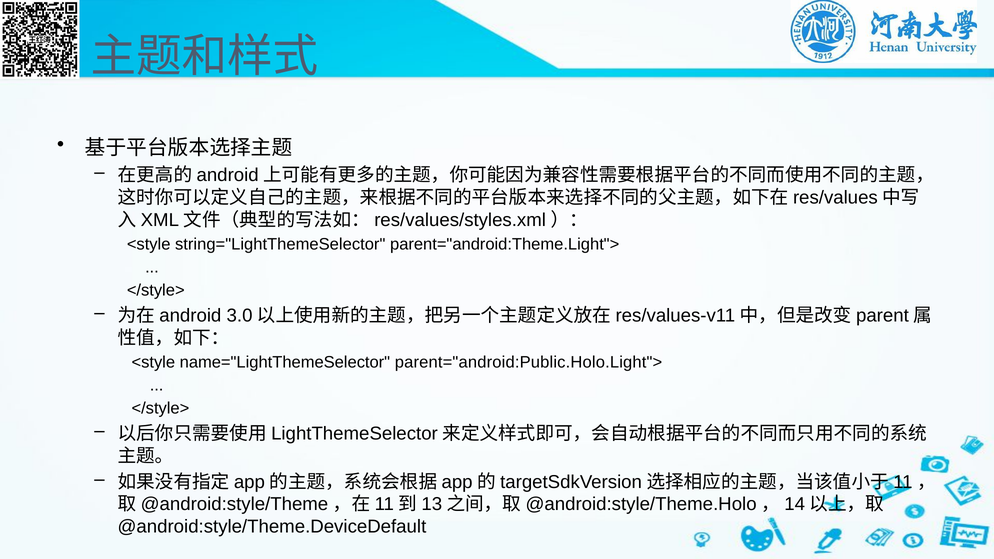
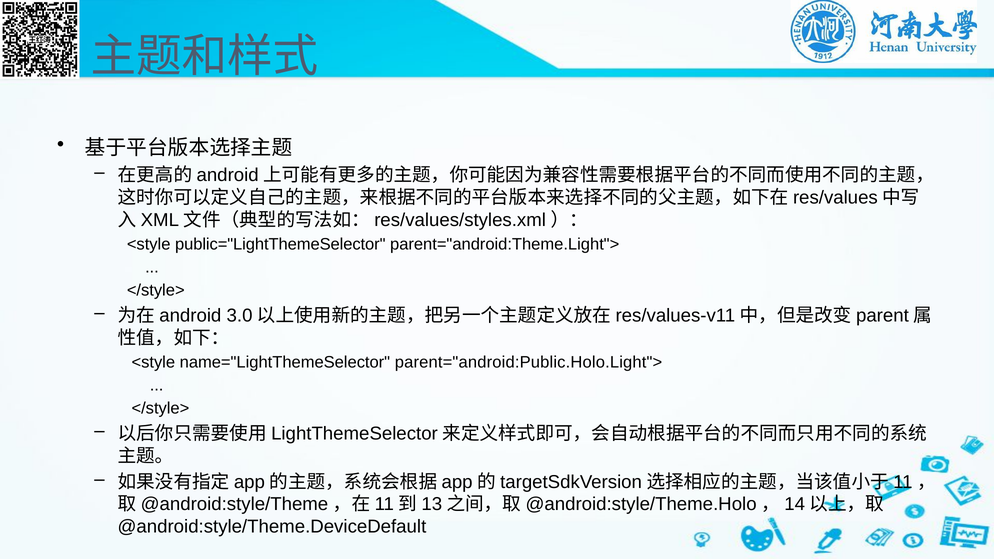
string="LightThemeSelector: string="LightThemeSelector -> public="LightThemeSelector (280, 244)
